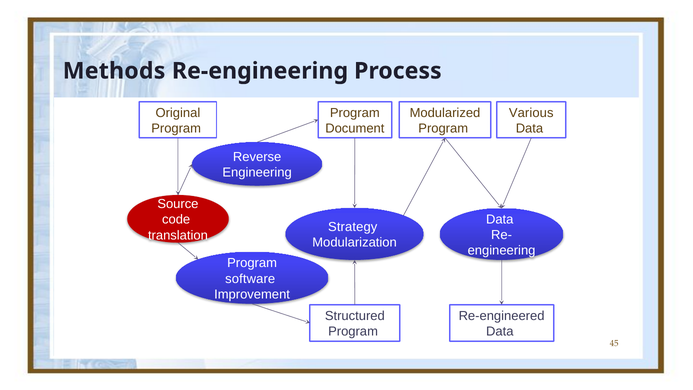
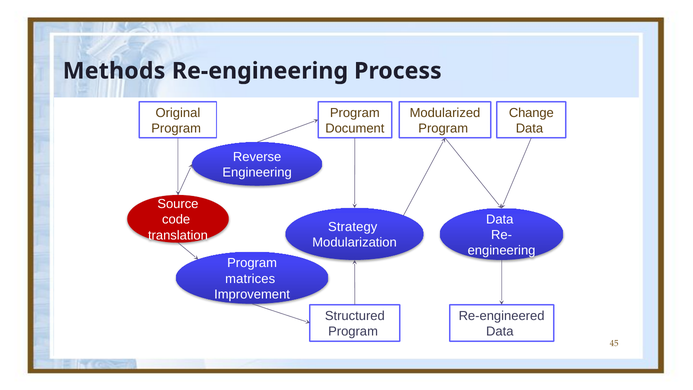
Various: Various -> Change (531, 113)
software: software -> matrices (250, 279)
